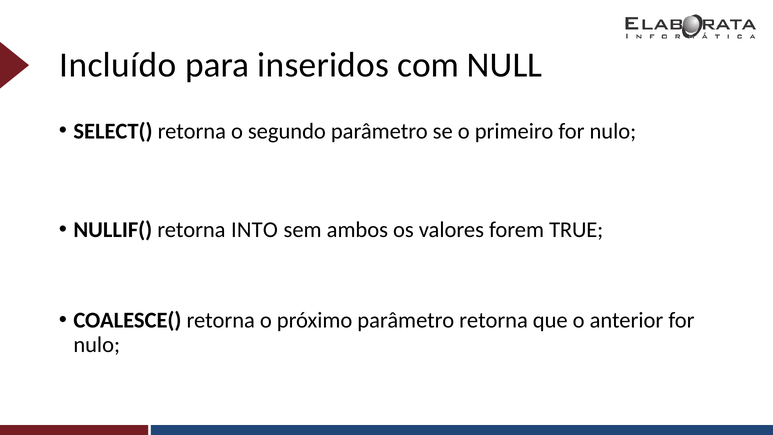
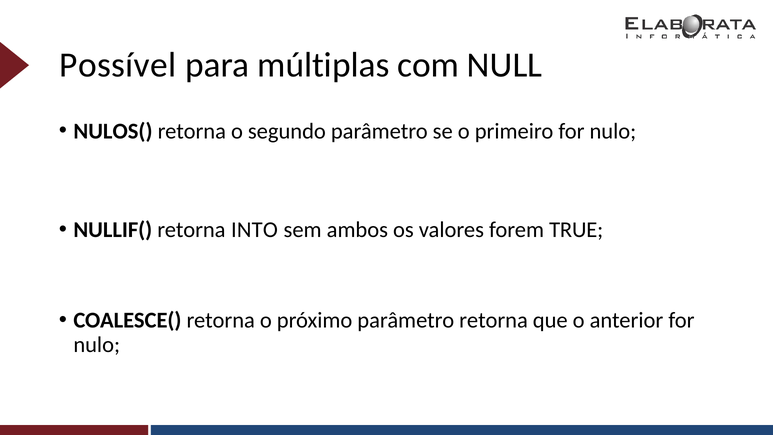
Incluído: Incluído -> Possível (118, 65)
inseridos: inseridos -> múltiplas (323, 65)
SELECT(: SELECT( -> NULOS( (113, 131)
